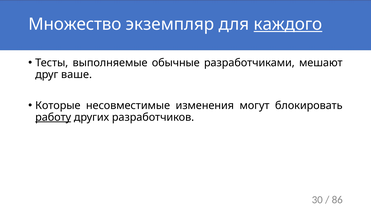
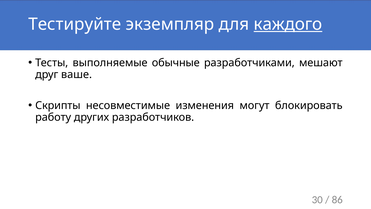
Множество: Множество -> Тестируйте (75, 24)
Которые: Которые -> Скрипты (58, 105)
работу underline: present -> none (53, 117)
